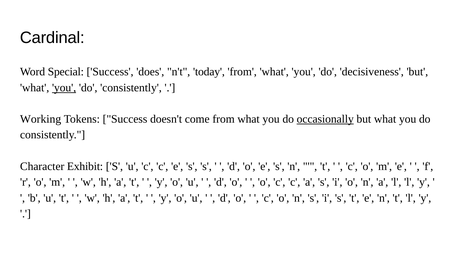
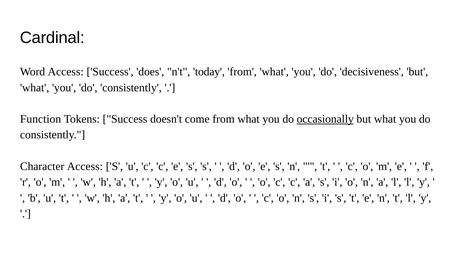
Word Special: Special -> Access (66, 72)
you underline: present -> none (64, 88)
Working: Working -> Function (41, 119)
Character Exhibit: Exhibit -> Access (85, 166)
